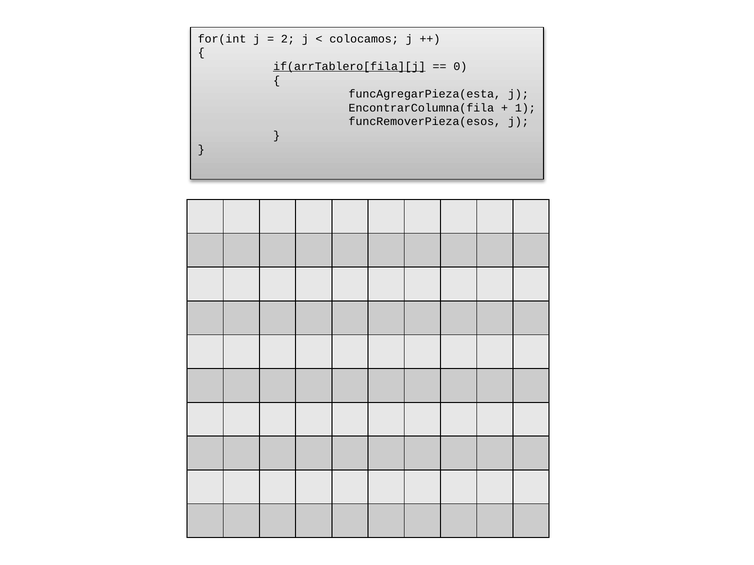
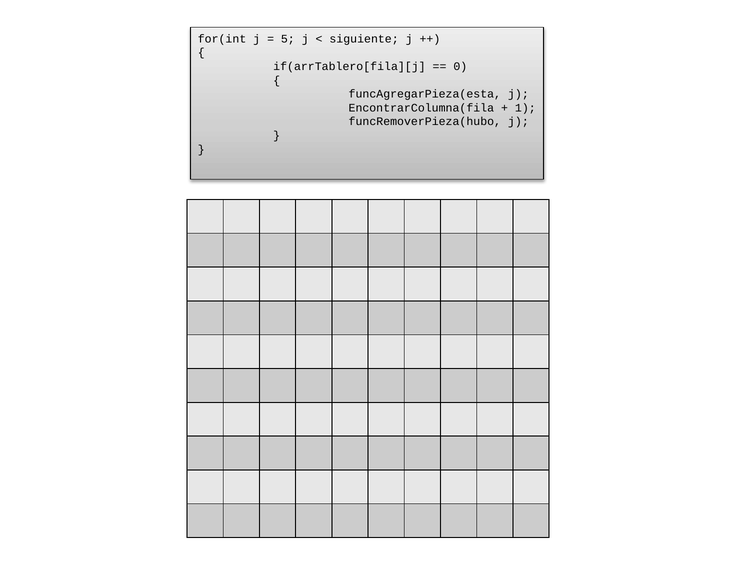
2: 2 -> 5 (288, 39)
colocamos: colocamos -> siguiente (364, 39)
if(arrTablero[fila][j underline: present -> none (349, 66)
funcRemoverPieza(esos: funcRemoverPieza(esos -> funcRemoverPieza(hubo (425, 122)
